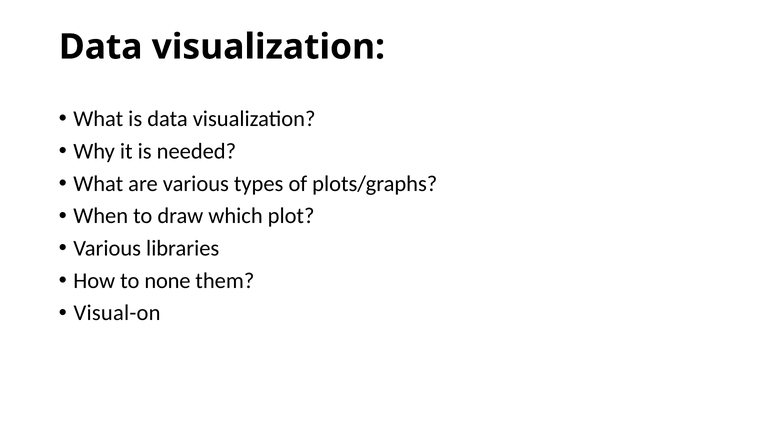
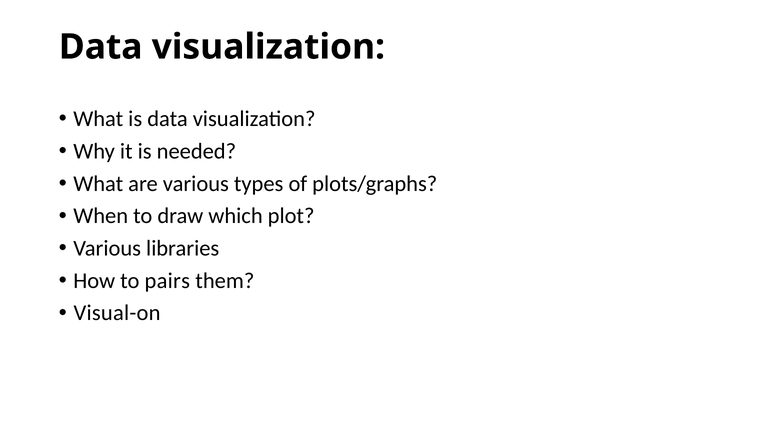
none: none -> pairs (167, 281)
